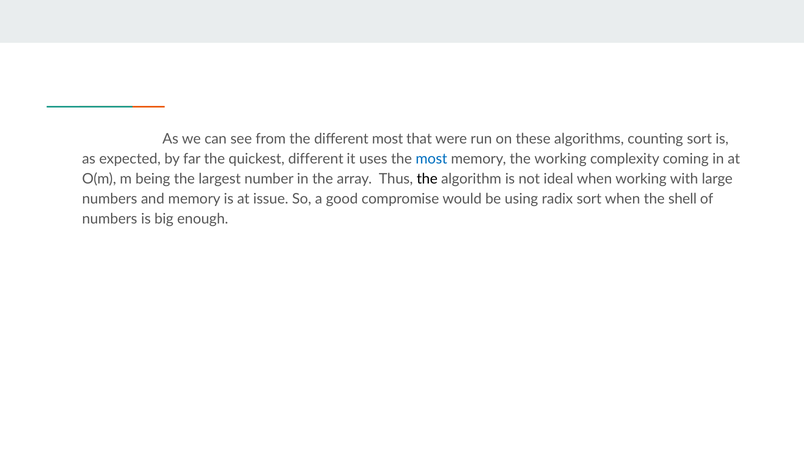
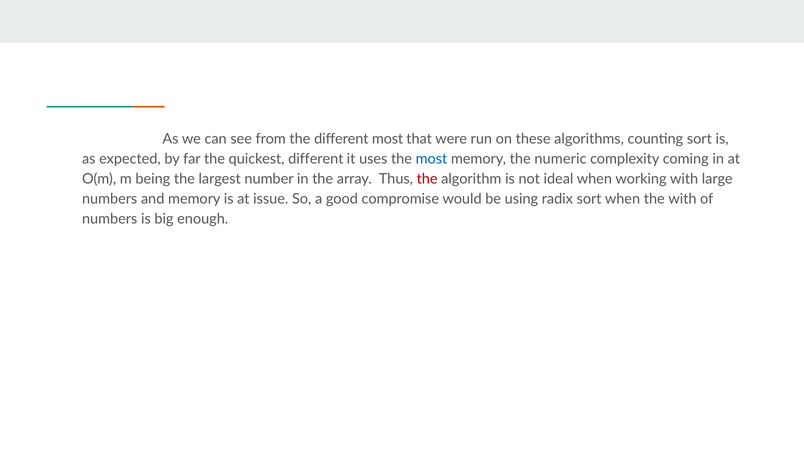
the working: working -> numeric (561, 159)
the colour: black -> red (427, 179)
the shell: shell -> with (682, 199)
